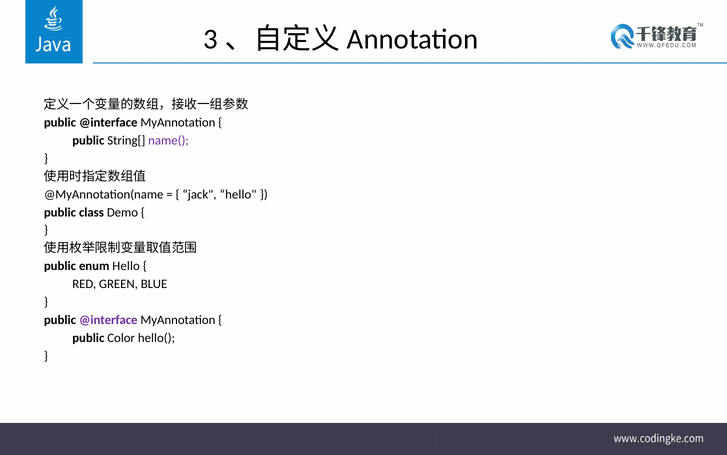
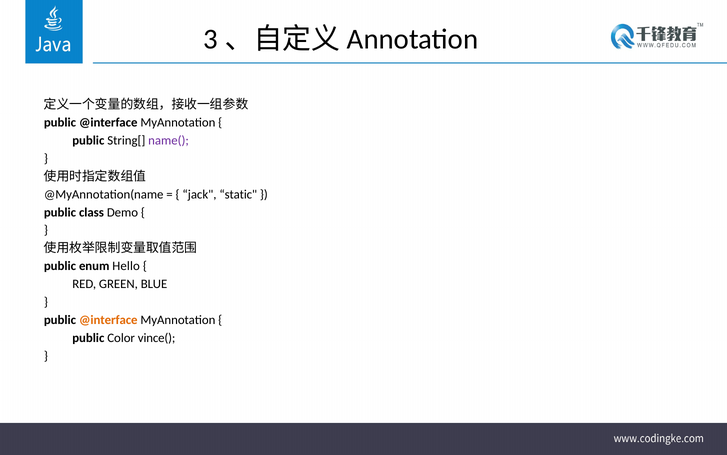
jack hello: hello -> static (238, 194)
@interface colour: purple -> orange (108, 320)
hello(: hello( -> vince( (157, 338)
